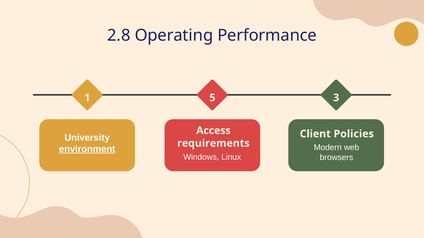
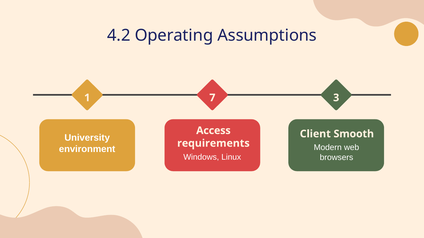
2.8: 2.8 -> 4.2 (119, 35)
Performance: Performance -> Assumptions (267, 35)
5: 5 -> 7 (212, 98)
Policies: Policies -> Smooth (354, 134)
environment underline: present -> none (87, 149)
